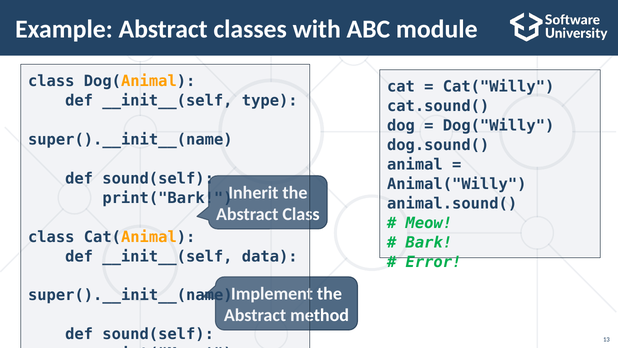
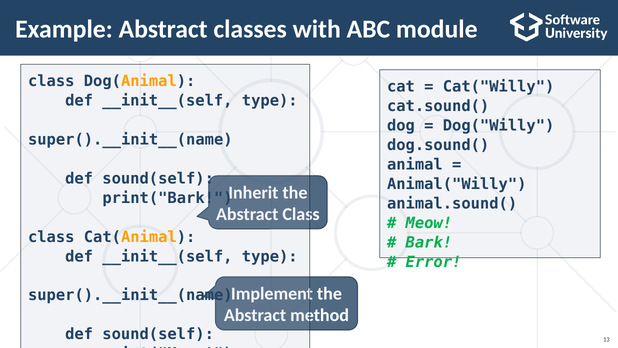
data: data -> type (270, 256)
